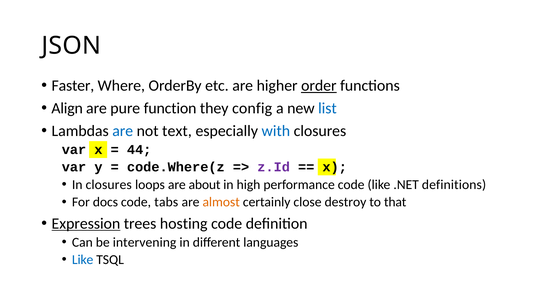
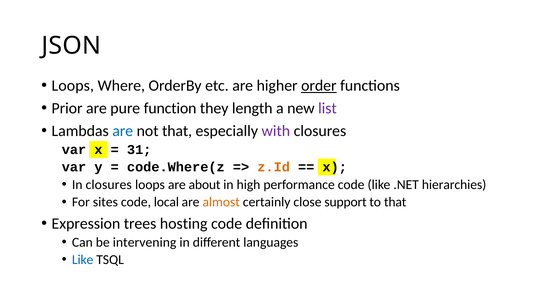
Faster: Faster -> Loops (73, 86)
Align: Align -> Prior (67, 108)
config: config -> length (252, 108)
list colour: blue -> purple (327, 108)
not text: text -> that (177, 131)
with colour: blue -> purple (276, 131)
44: 44 -> 31 (139, 150)
z.Id colour: purple -> orange (274, 167)
definitions: definitions -> hierarchies (454, 185)
docs: docs -> sites (105, 202)
tabs: tabs -> local (166, 202)
destroy: destroy -> support (346, 202)
Expression underline: present -> none (86, 224)
